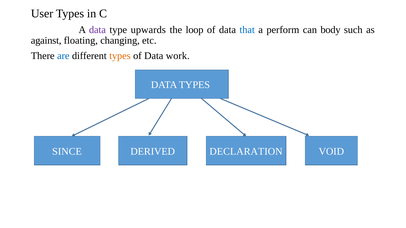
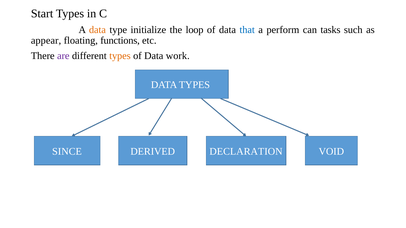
User: User -> Start (42, 14)
data colour: purple -> orange (97, 30)
upwards: upwards -> initialize (148, 30)
body: body -> tasks (331, 30)
against: against -> appear (46, 41)
changing: changing -> functions (120, 41)
are colour: blue -> purple (63, 56)
